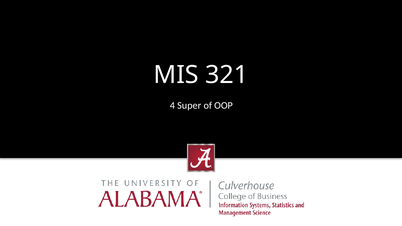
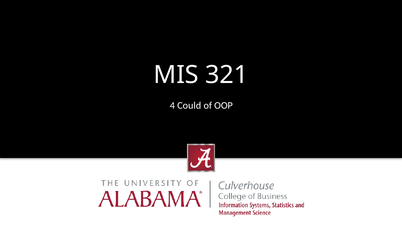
Super: Super -> Could (189, 106)
